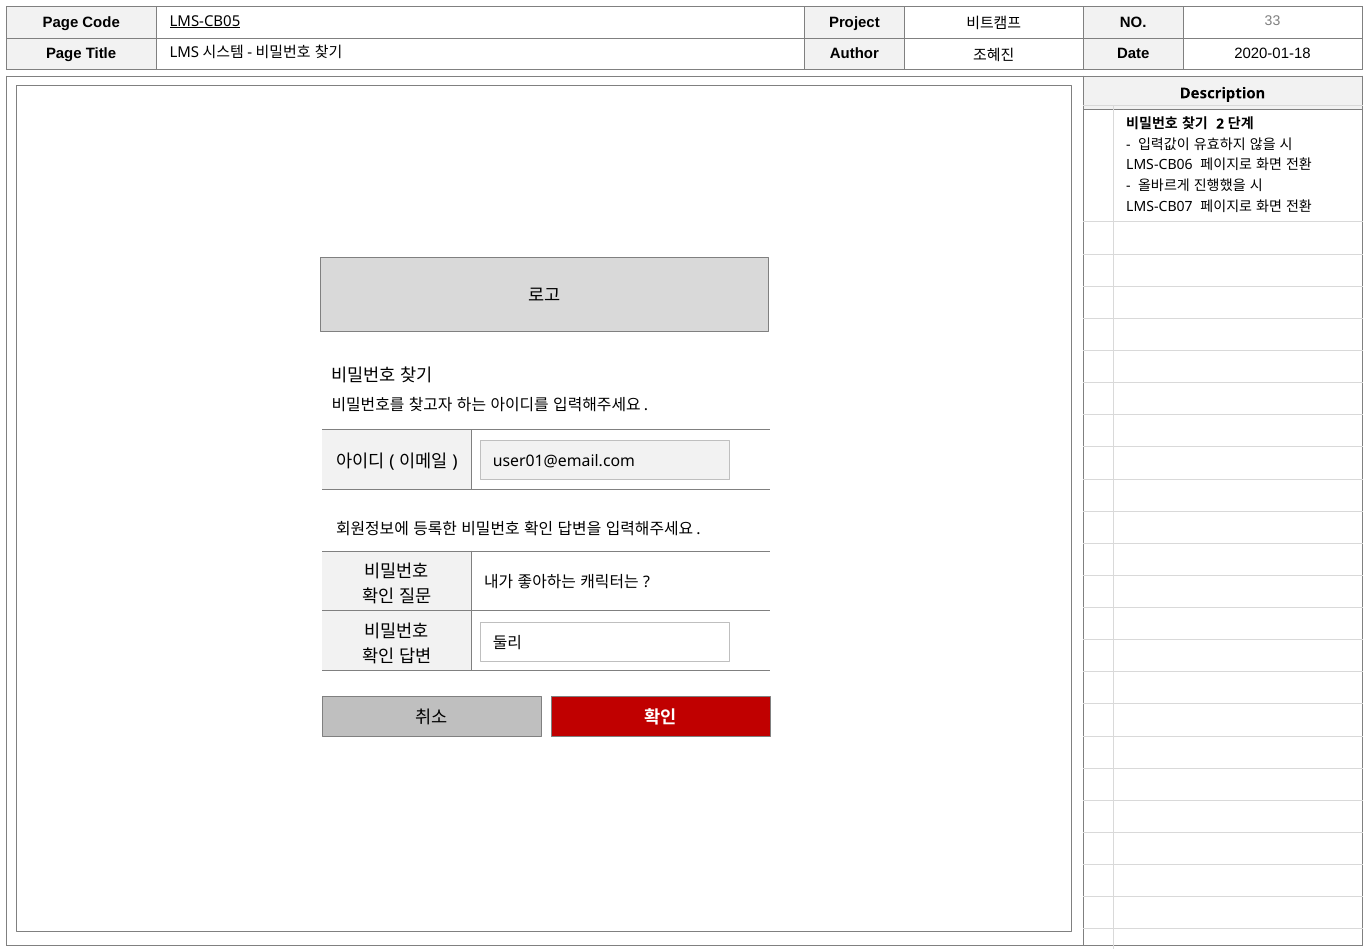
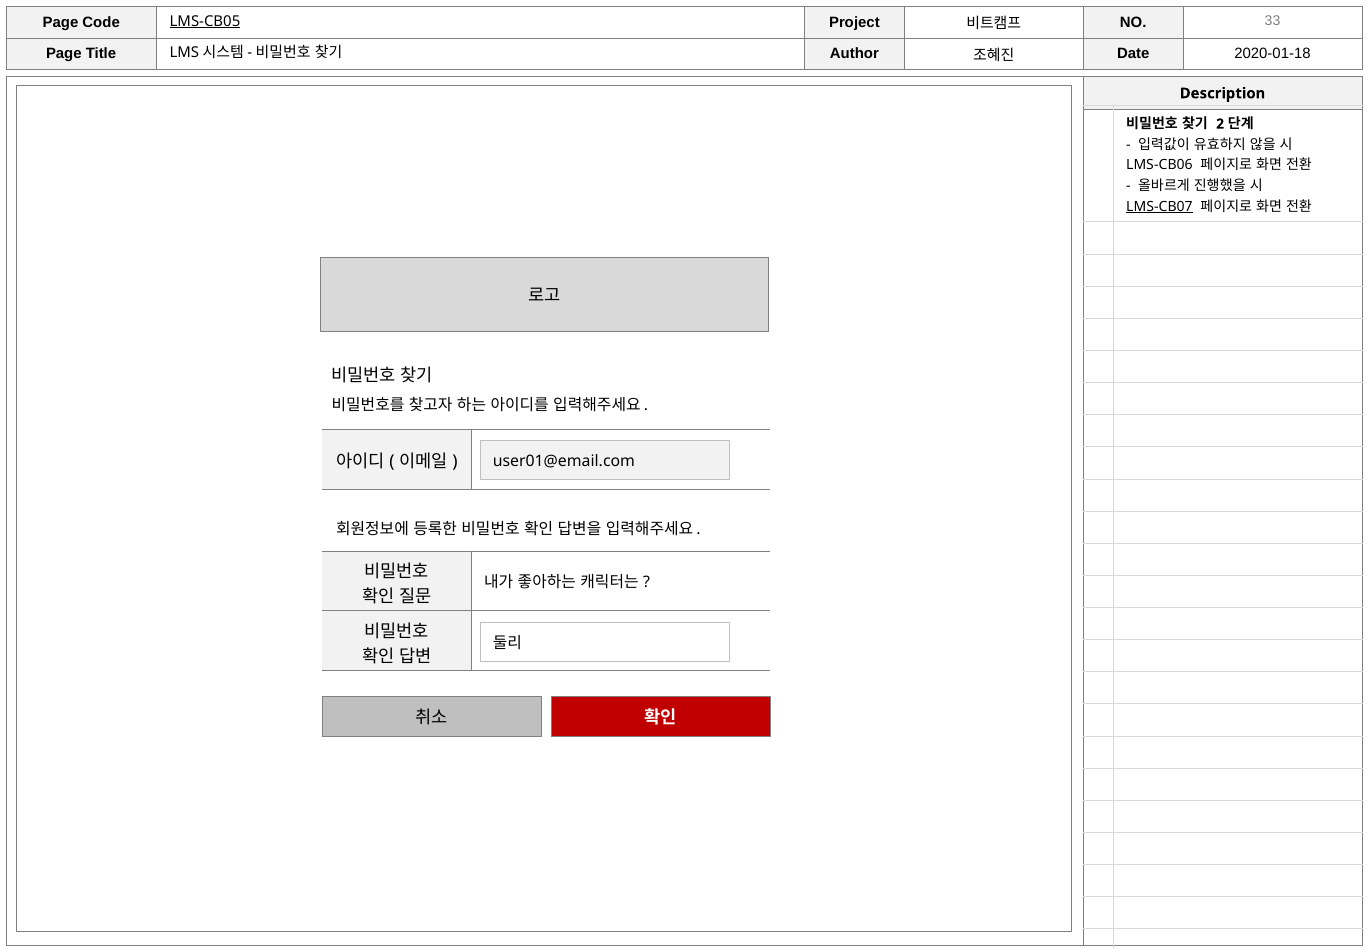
LMS-CB07 underline: none -> present (1160, 207)
